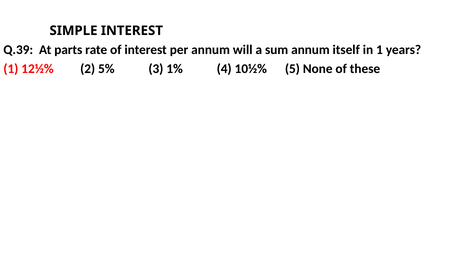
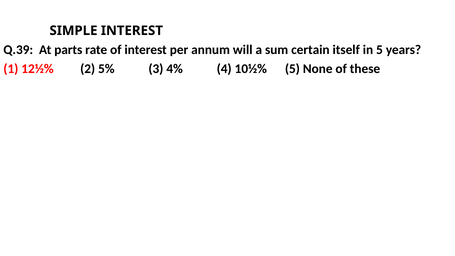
sum annum: annum -> certain (310, 50)
in 1: 1 -> 5 (379, 50)
1%: 1% -> 4% (175, 69)
